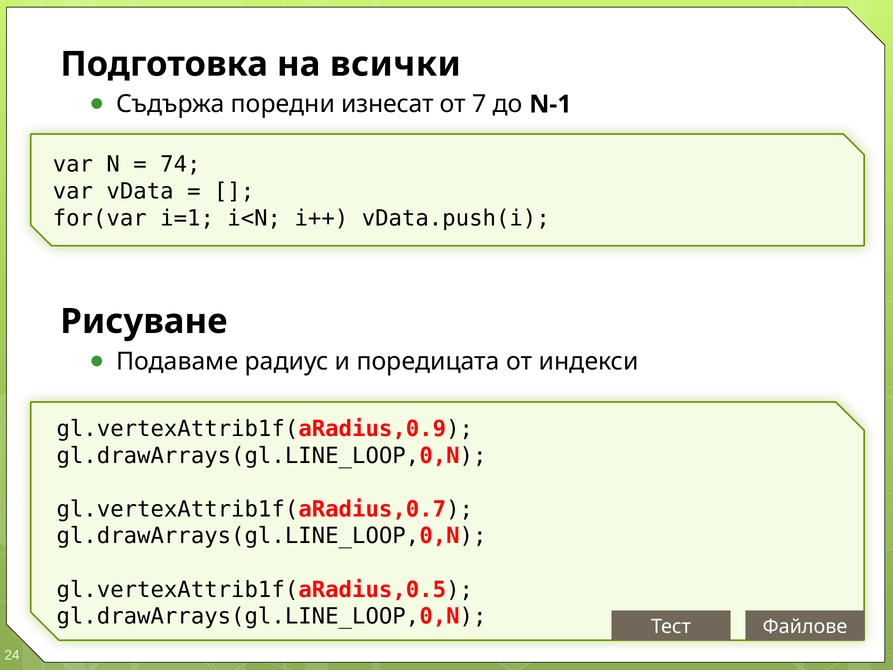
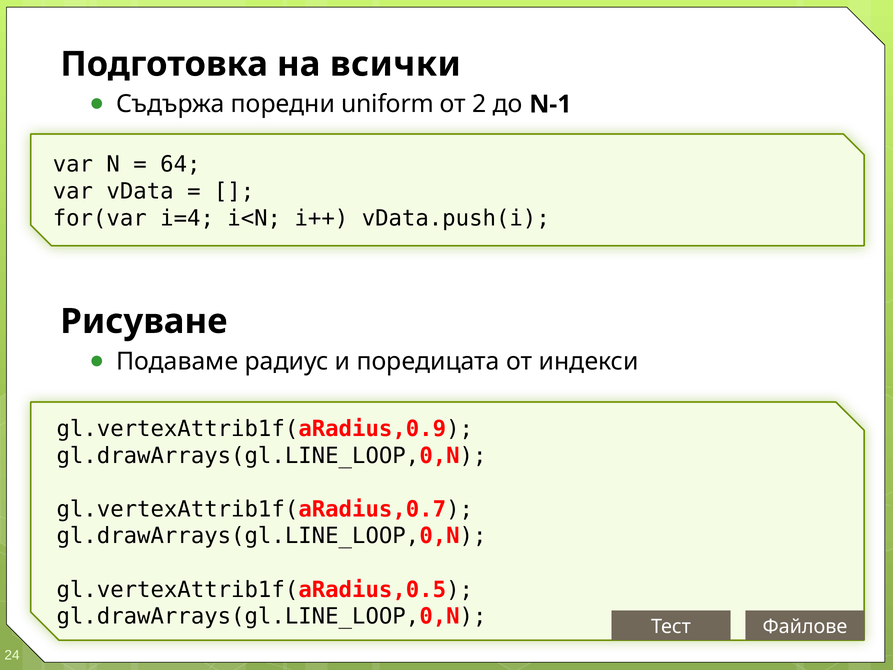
изнесат: изнесат -> uniform (388, 104)
7: 7 -> 2 (479, 104)
74: 74 -> 64 (180, 165)
i=1: i=1 -> i=4 (187, 218)
